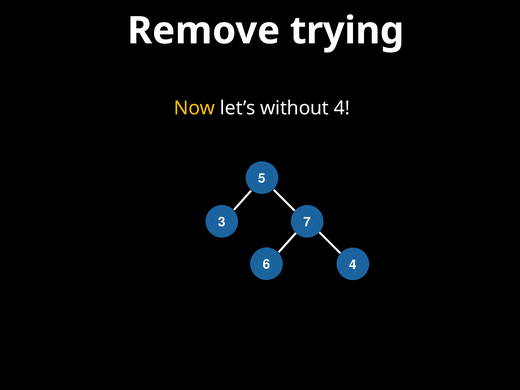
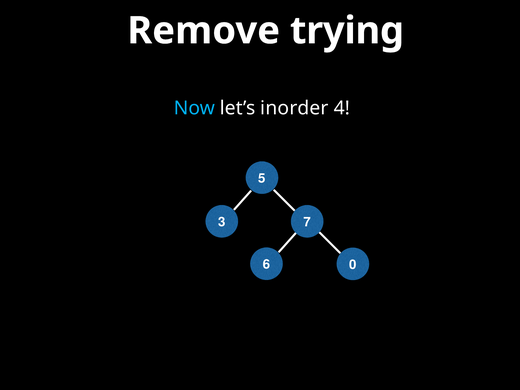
Now colour: yellow -> light blue (194, 108)
without: without -> inorder (294, 108)
4: 4 -> 0 (353, 265)
